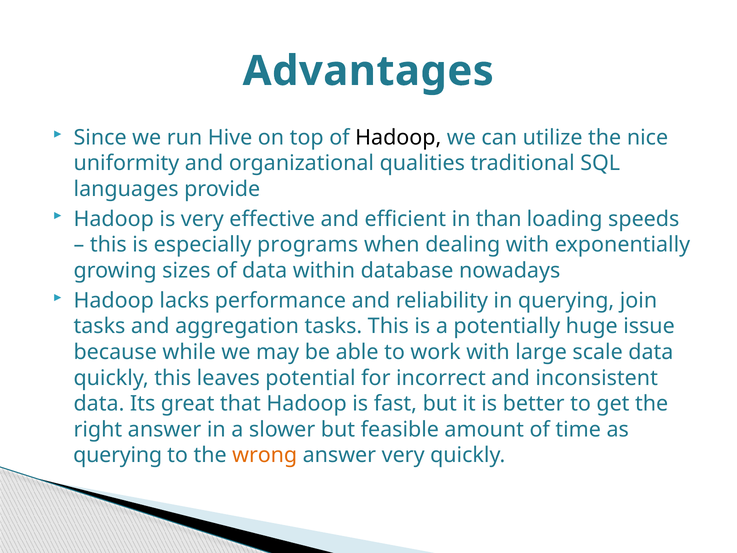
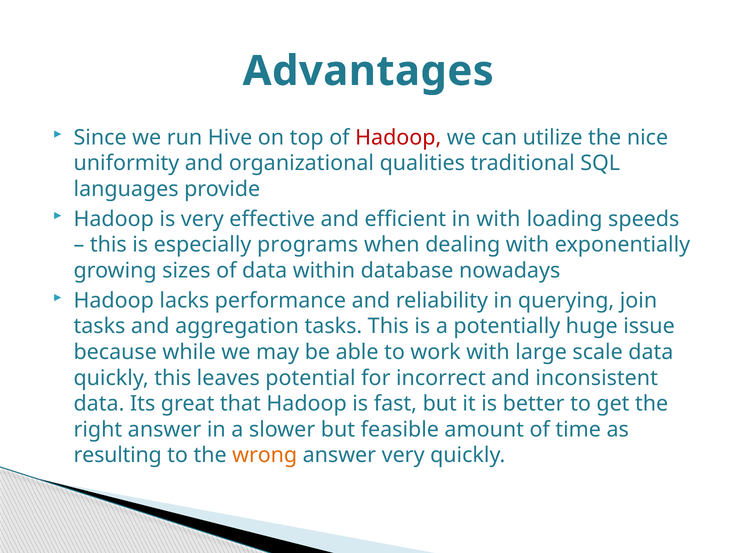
Hadoop colour: black -> red (398, 137)
in than: than -> with (498, 219)
querying: querying -> resulting (118, 455)
